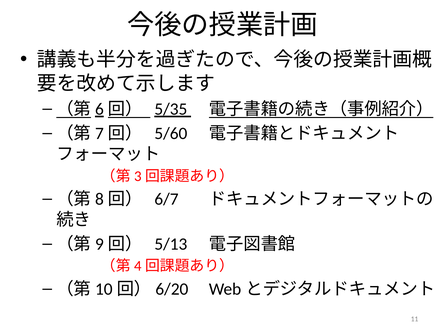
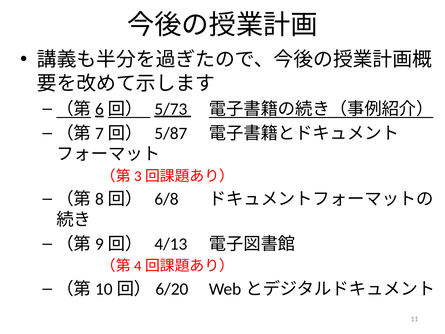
5/35: 5/35 -> 5/73 (171, 109)
5/60: 5/60 -> 5/87 (171, 133)
6/7: 6/7 -> 6/8 (166, 199)
5/13: 5/13 -> 4/13 (171, 244)
